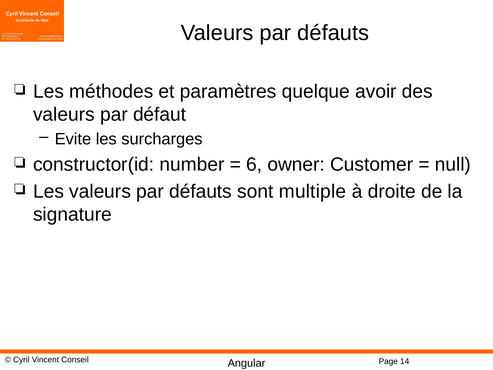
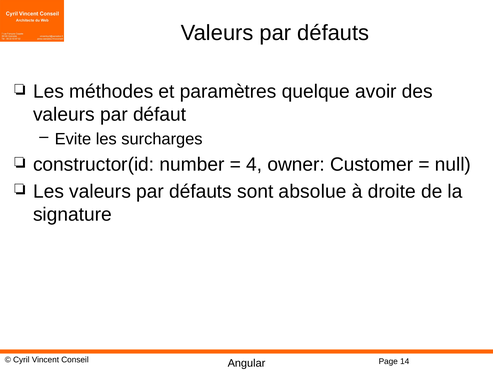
6: 6 -> 4 (254, 164)
multiple: multiple -> absolue (313, 191)
